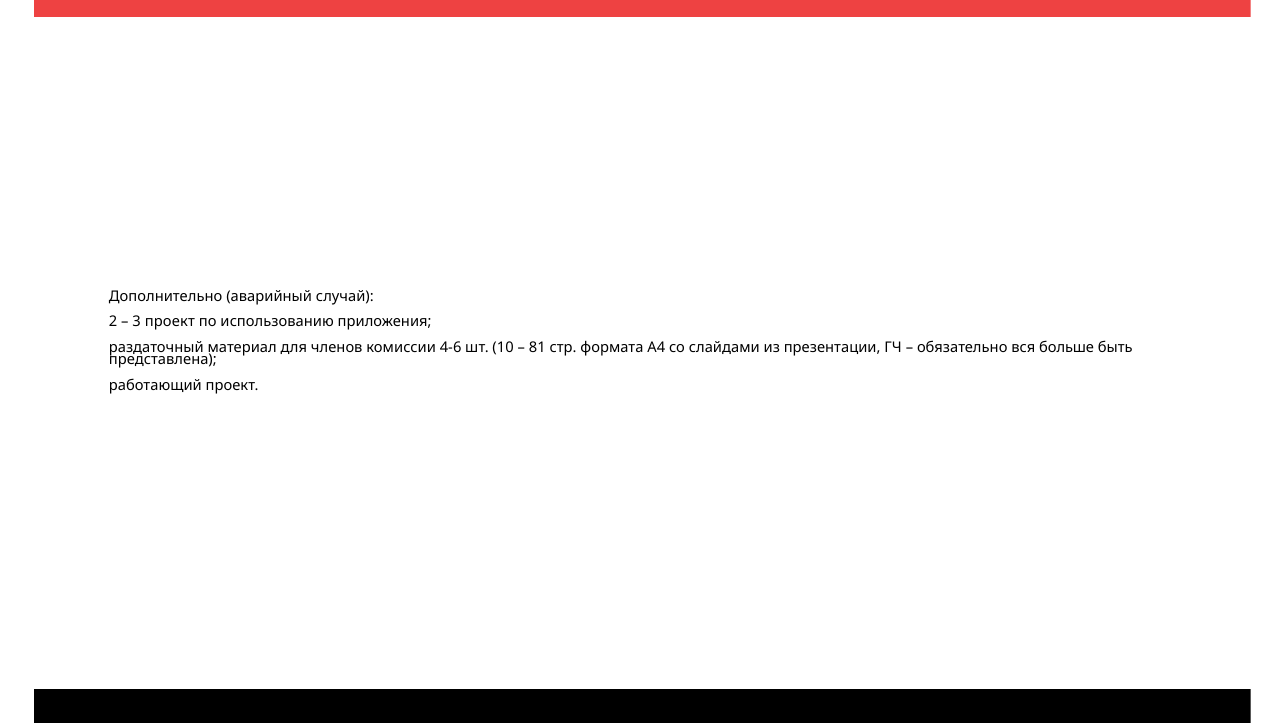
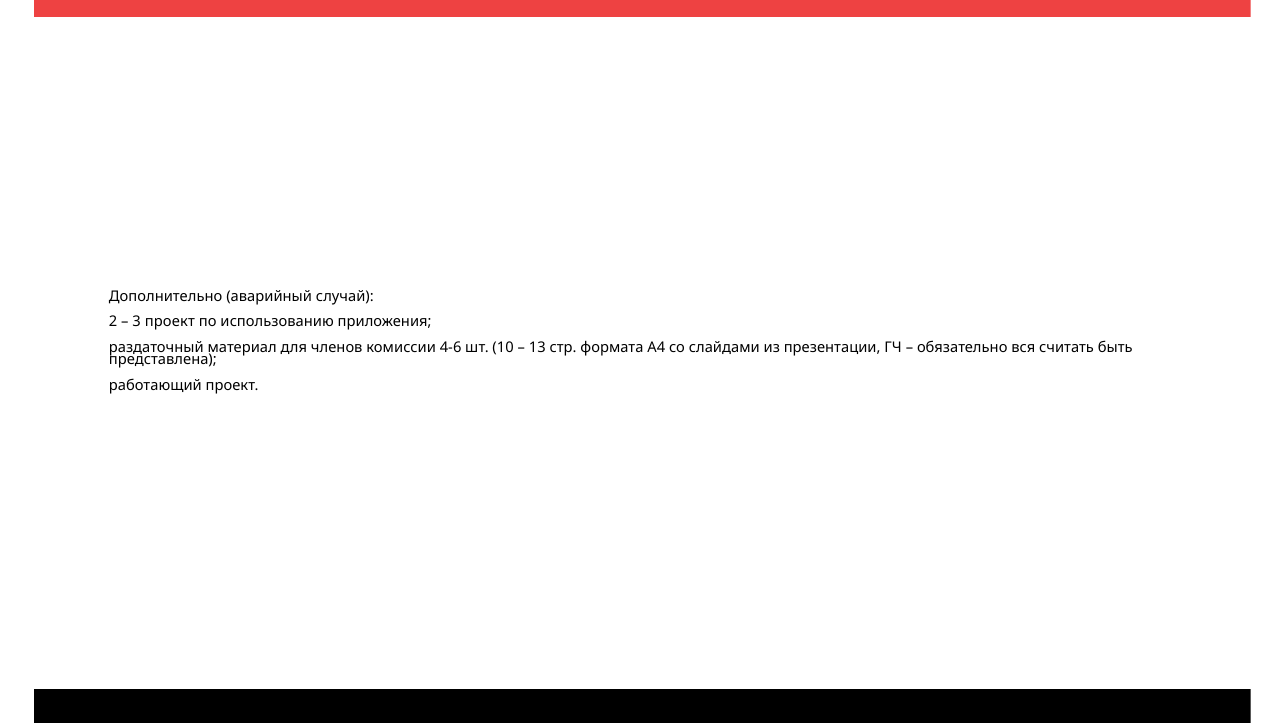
81: 81 -> 13 (537, 347)
больше: больше -> считать (1067, 347)
